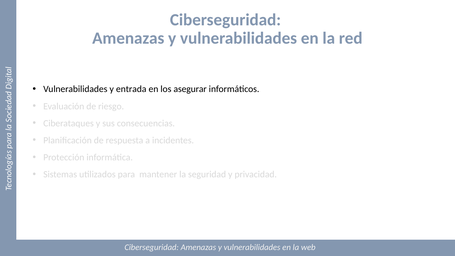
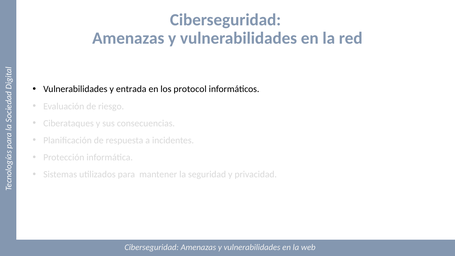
asegurar: asegurar -> protocol (190, 89)
